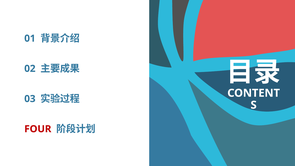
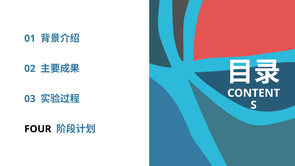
FOUR colour: red -> black (38, 129)
